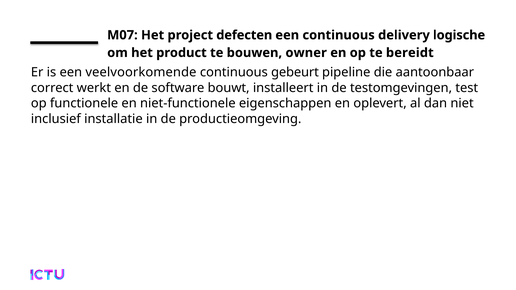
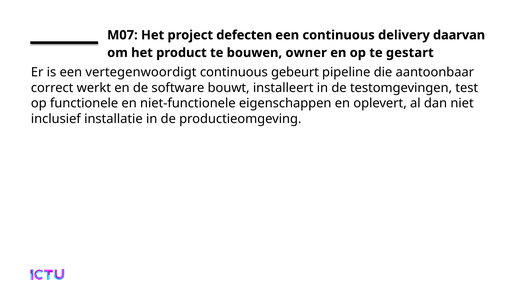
logische: logische -> daarvan (459, 35)
bereidt: bereidt -> gestart (410, 53)
veelvoorkomende: veelvoorkomende -> vertegenwoordigt (141, 72)
